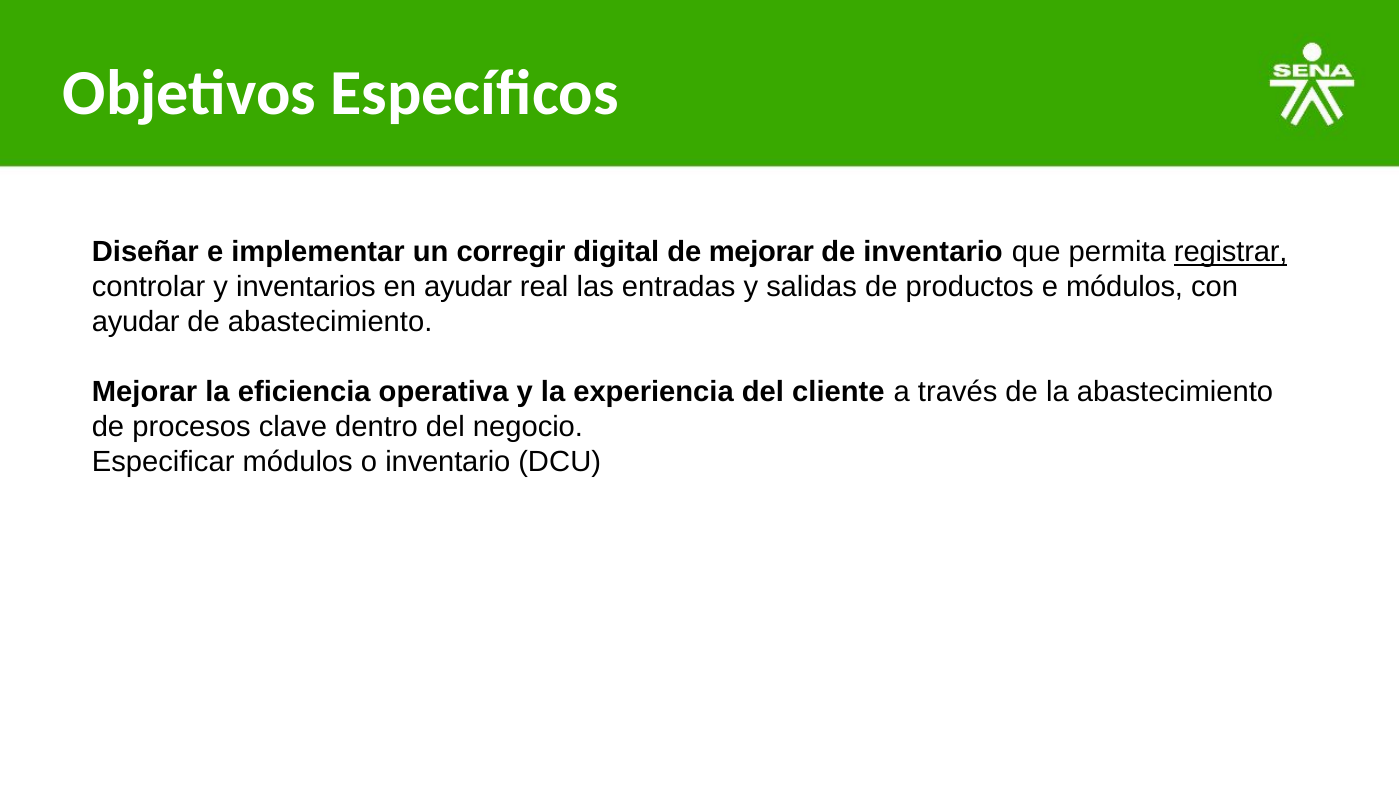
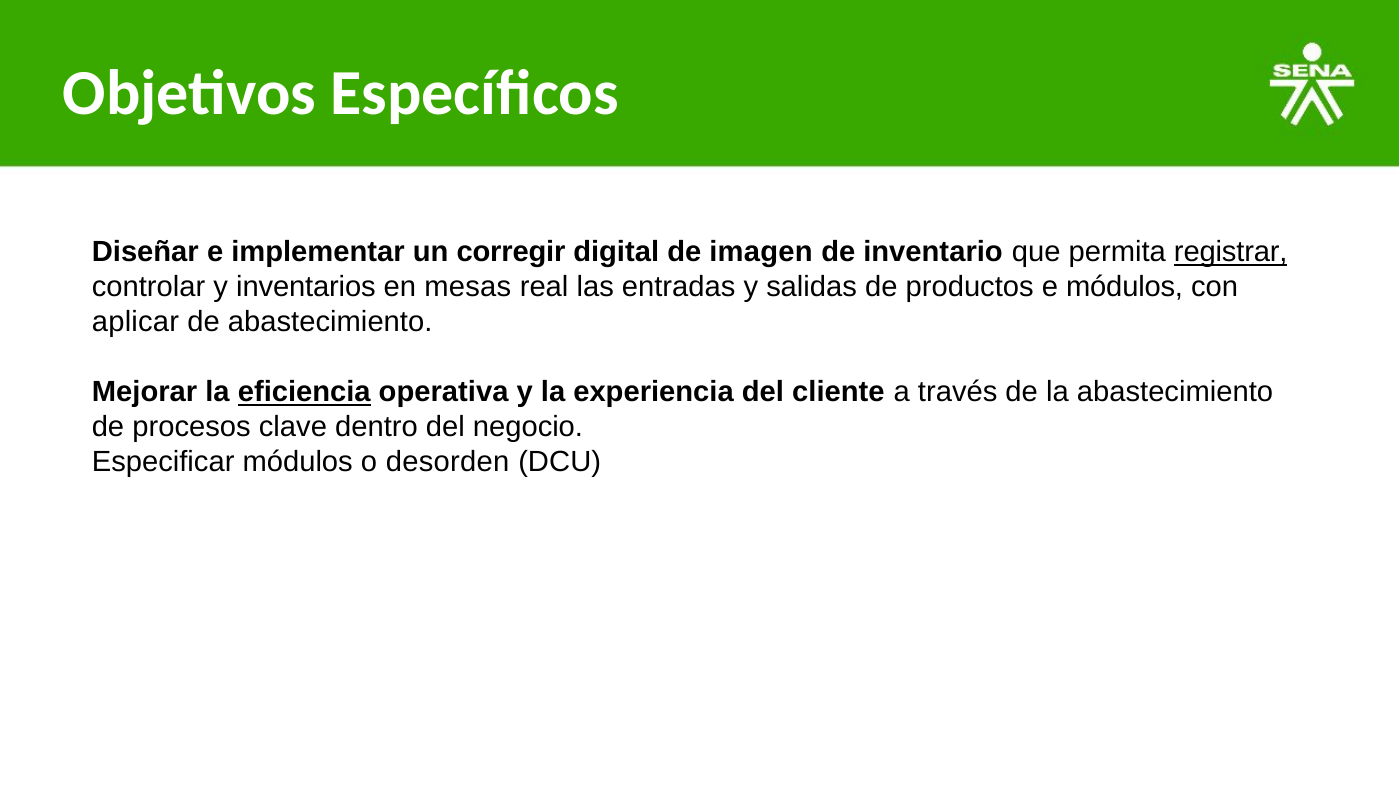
de mejorar: mejorar -> imagen (761, 252)
en ayudar: ayudar -> mesas (468, 287)
ayudar: ayudar -> aplicar (136, 322)
eficiencia underline: none -> present (304, 392)
o inventario: inventario -> desorden (448, 462)
